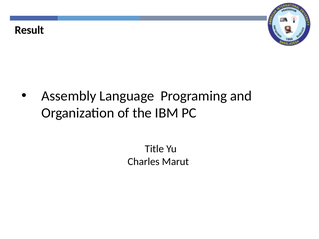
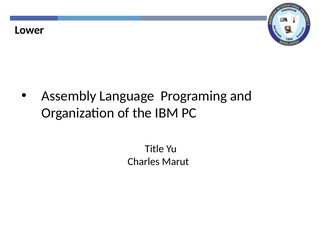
Result: Result -> Lower (29, 30)
